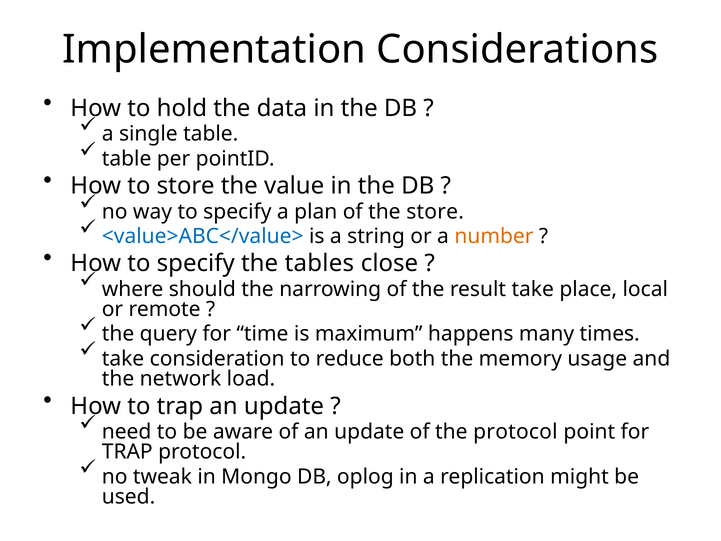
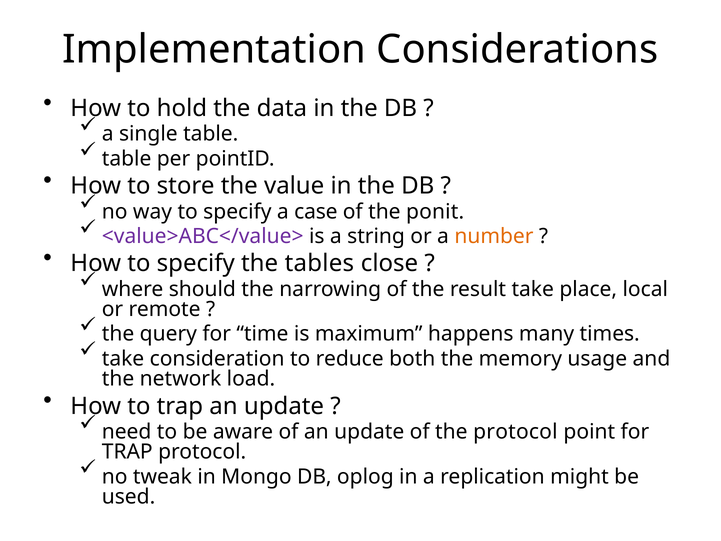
plan: plan -> case (316, 211)
the store: store -> ponit (435, 211)
<value>ABC</value> colour: blue -> purple (203, 236)
